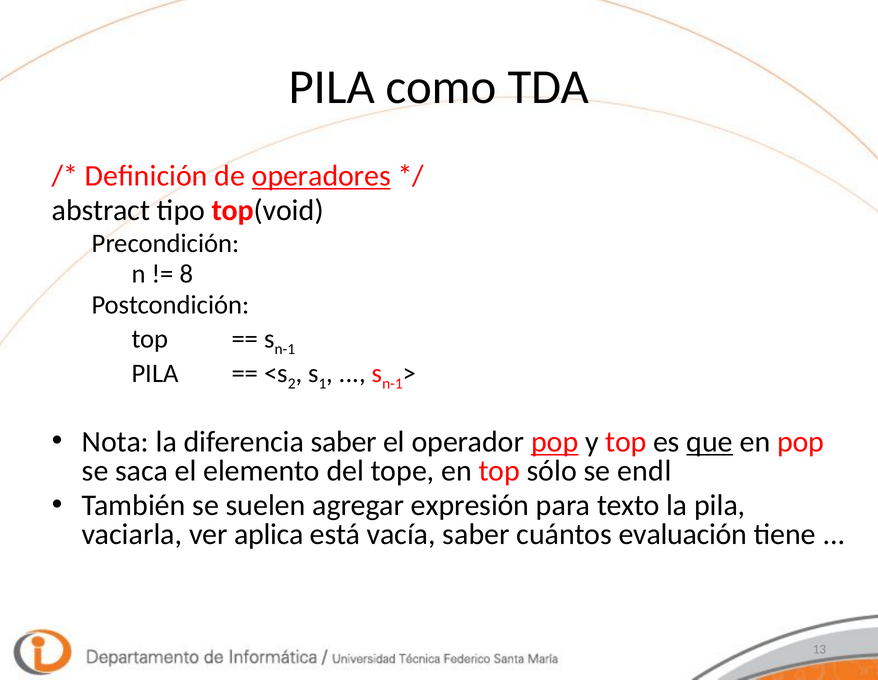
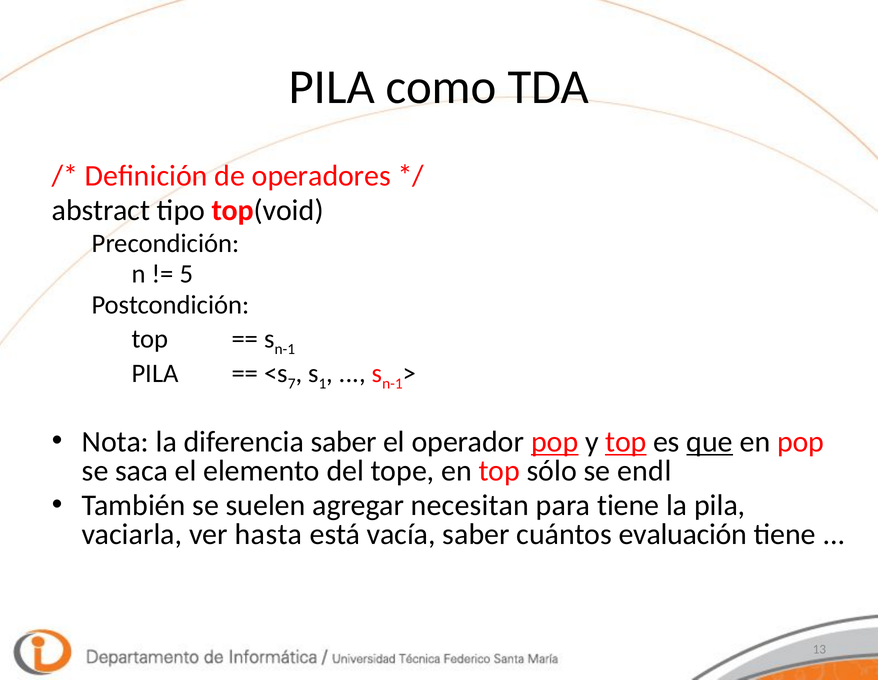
operadores underline: present -> none (321, 176)
8: 8 -> 5 (186, 274)
2: 2 -> 7 (292, 383)
top underline: none -> present (626, 442)
expresión: expresión -> necesitan (470, 505)
para texto: texto -> tiene (628, 505)
aplica: aplica -> hasta (269, 534)
